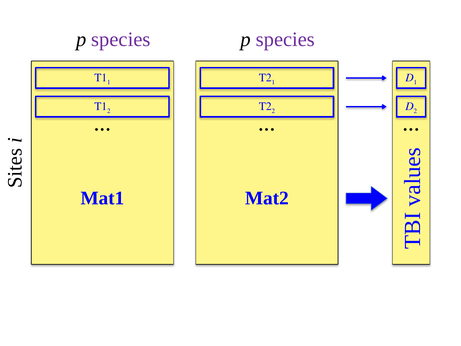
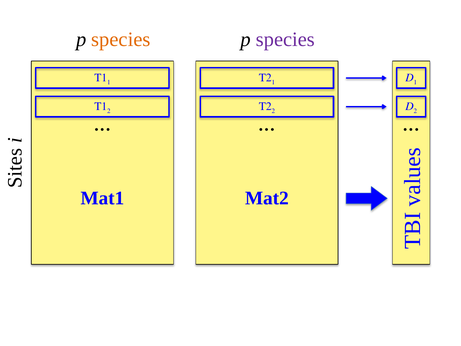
species colour: purple -> orange (121, 39)
